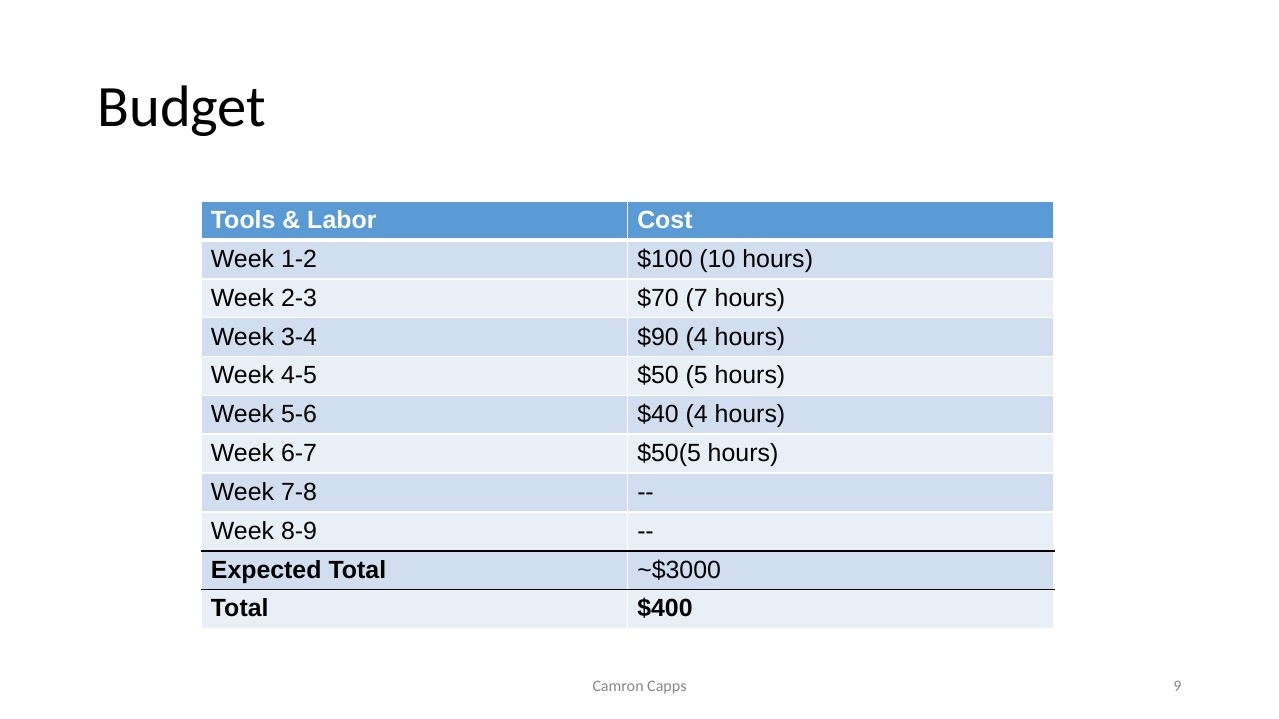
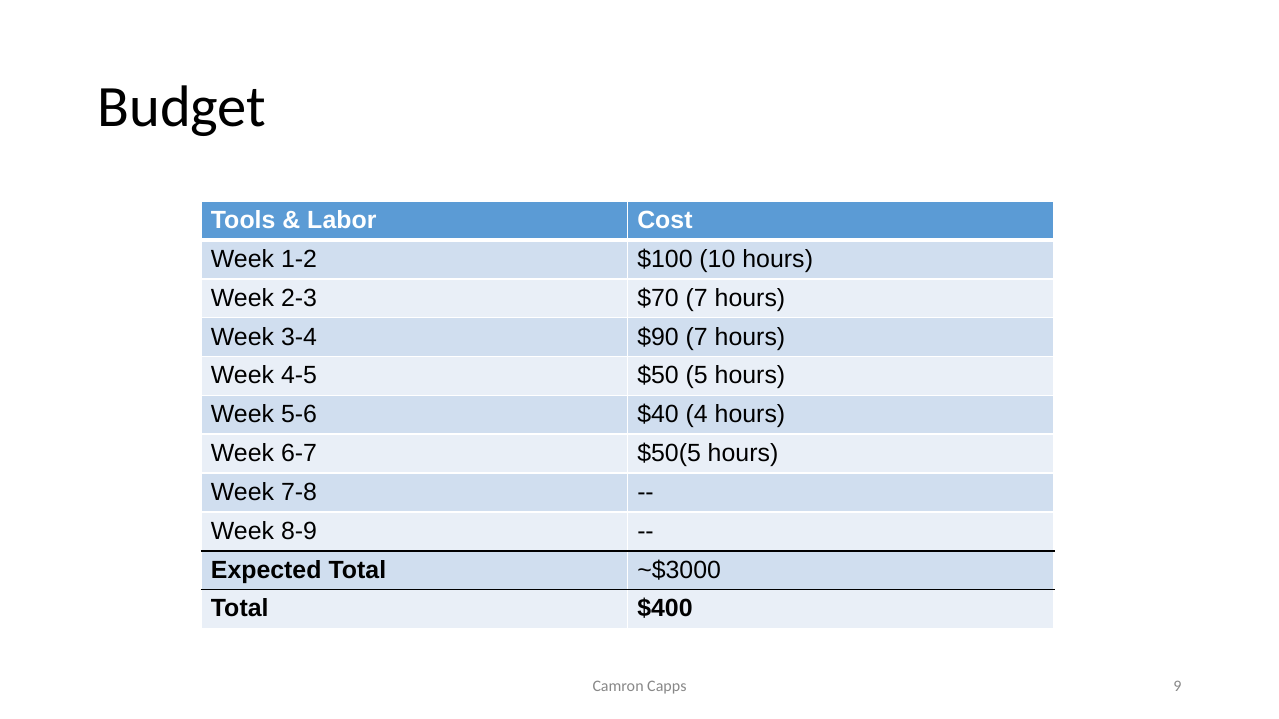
$90 4: 4 -> 7 (697, 337)
